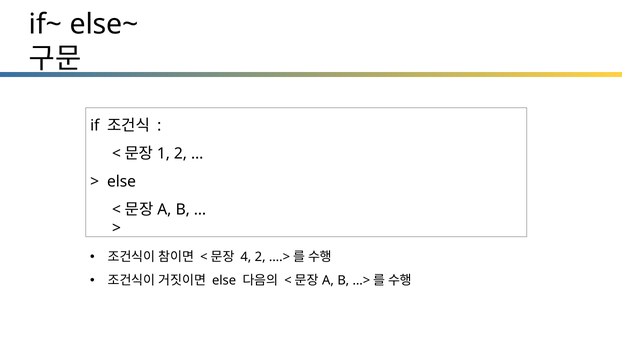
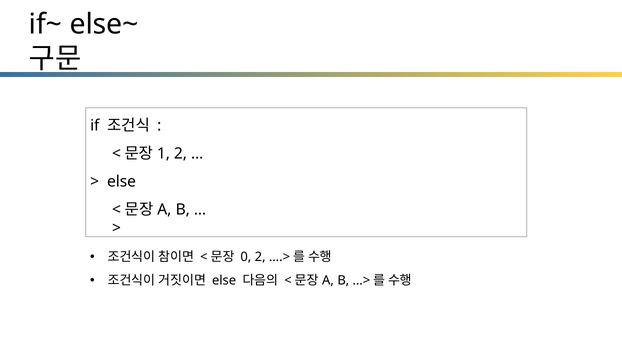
4: 4 -> 0 (246, 257)
